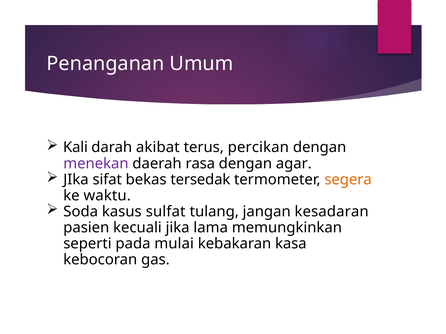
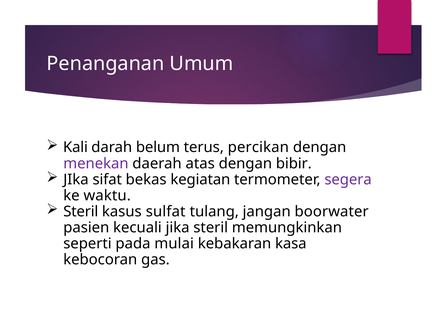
akibat: akibat -> belum (158, 148)
rasa: rasa -> atas (200, 164)
agar: agar -> bibir (294, 164)
tersedak: tersedak -> kegiatan (200, 180)
segera colour: orange -> purple (348, 180)
Soda: Soda -> Steril (81, 212)
kesadaran: kesadaran -> boorwater (332, 212)
jika lama: lama -> steril (211, 228)
